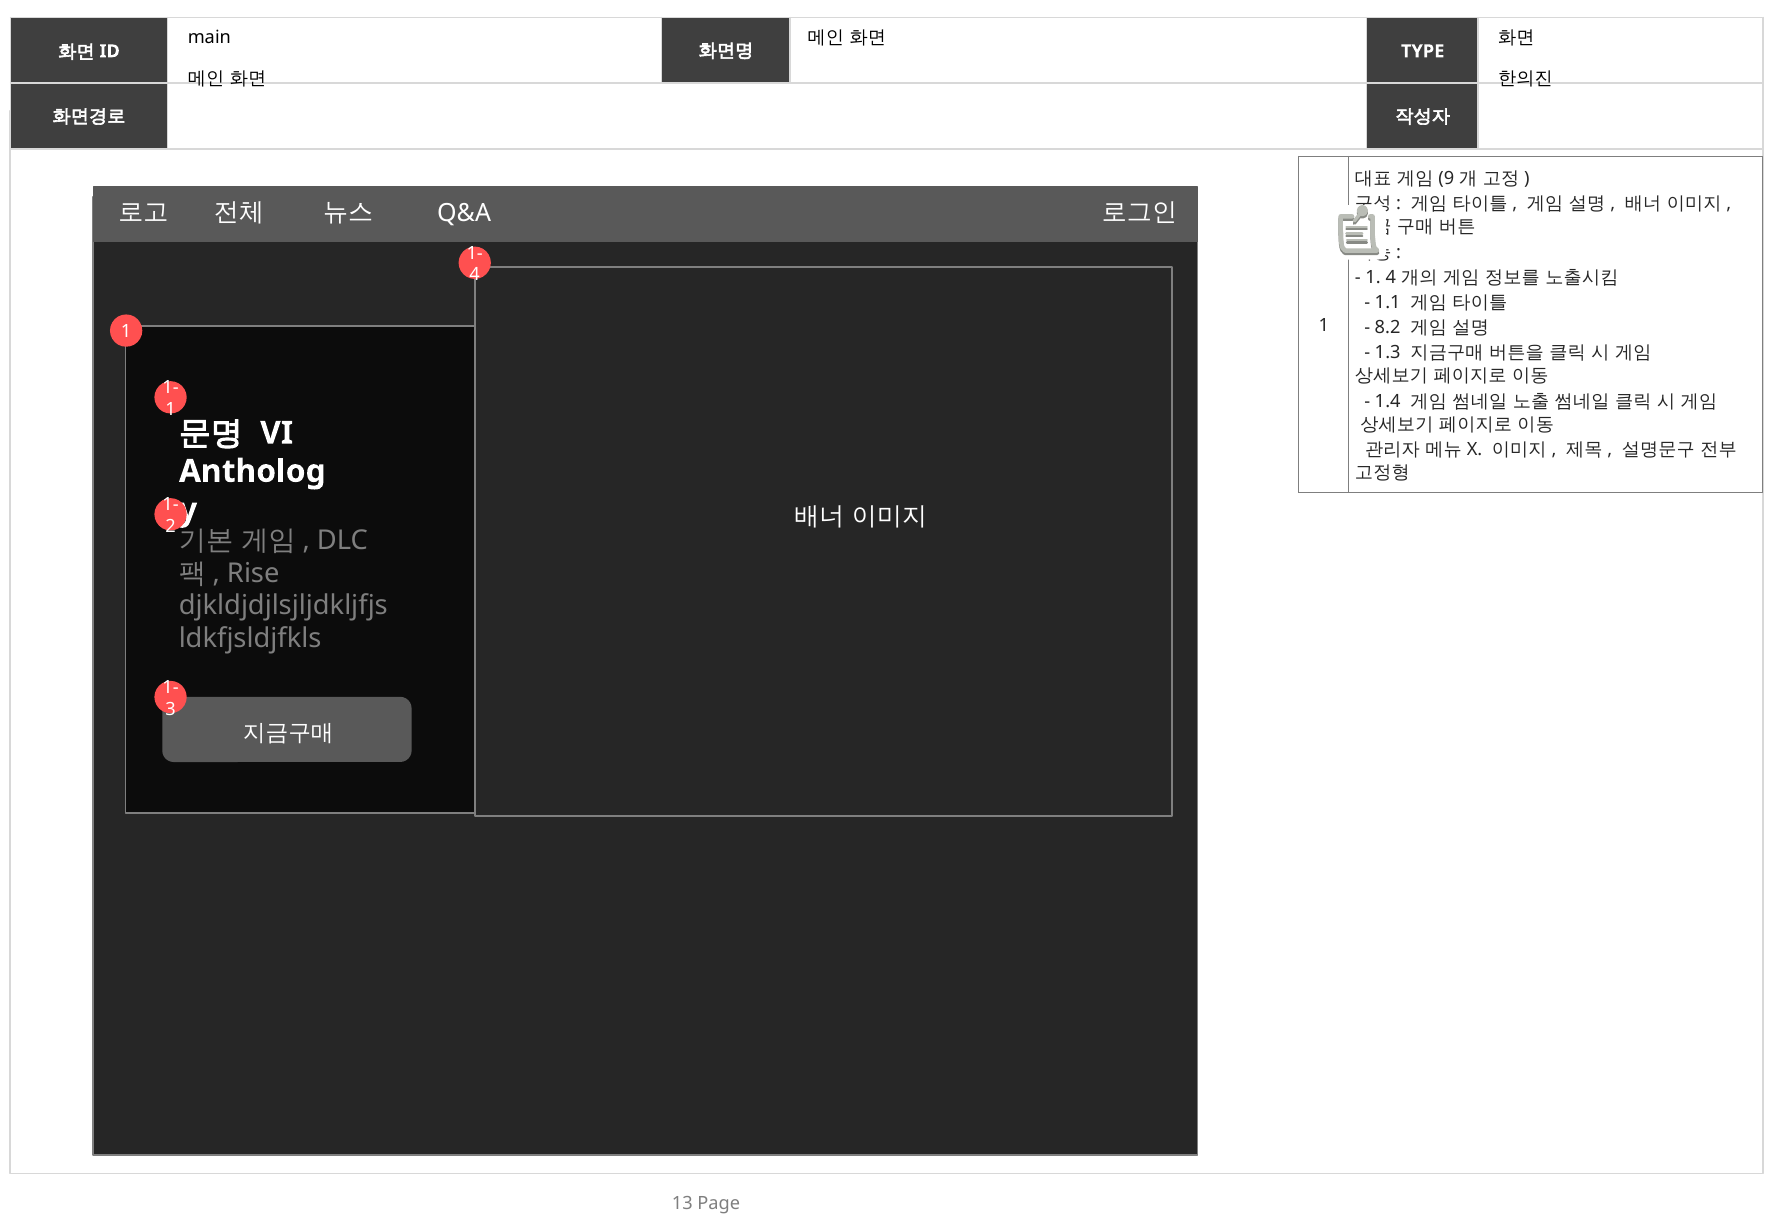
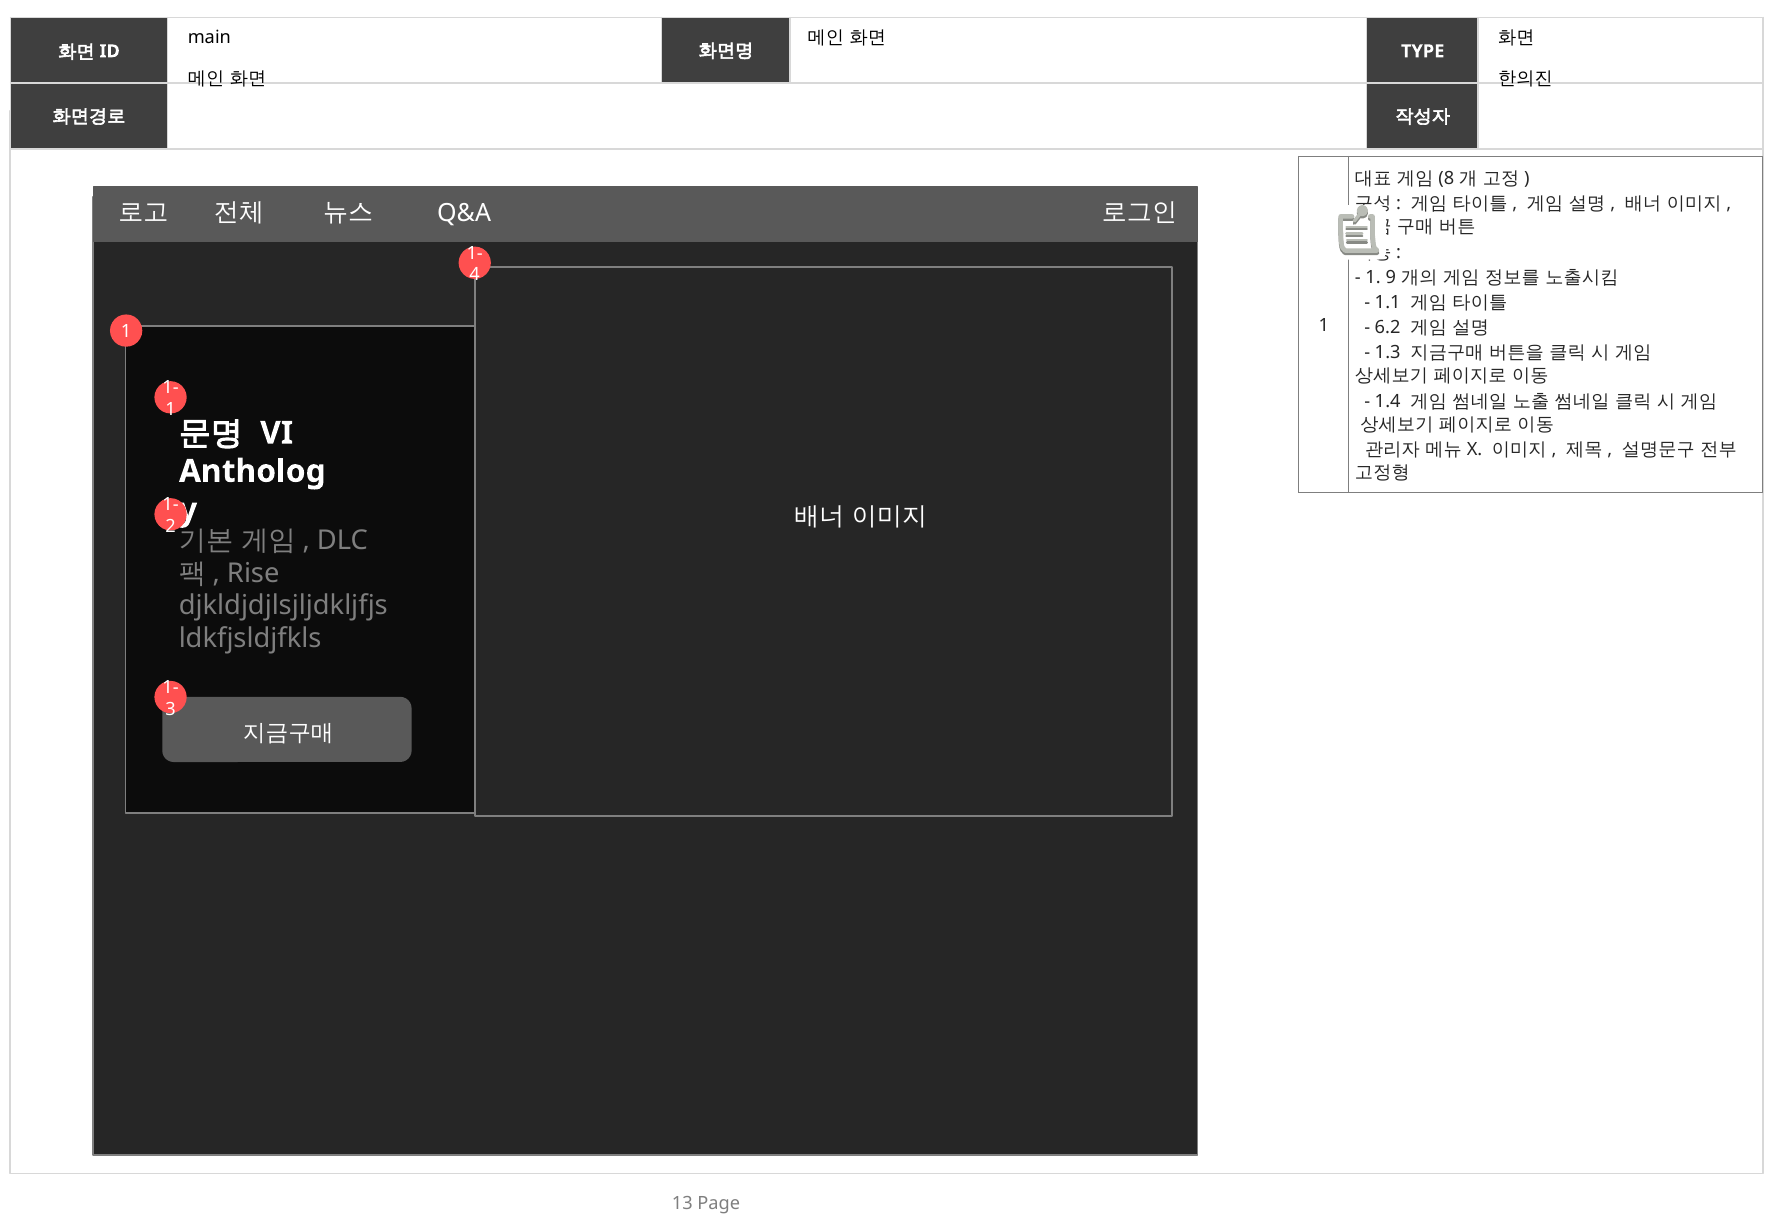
9: 9 -> 8 (1446, 178)
1 4: 4 -> 9 (1391, 277)
8.2: 8.2 -> 6.2 (1388, 327)
